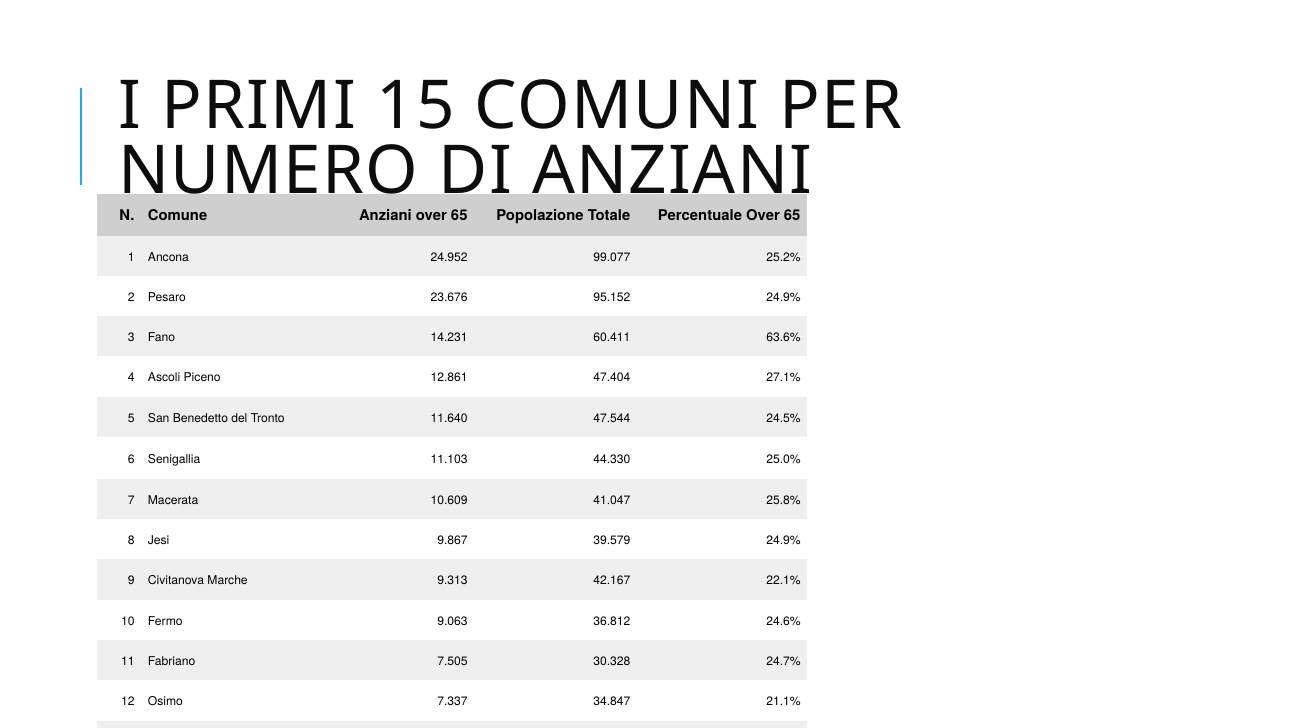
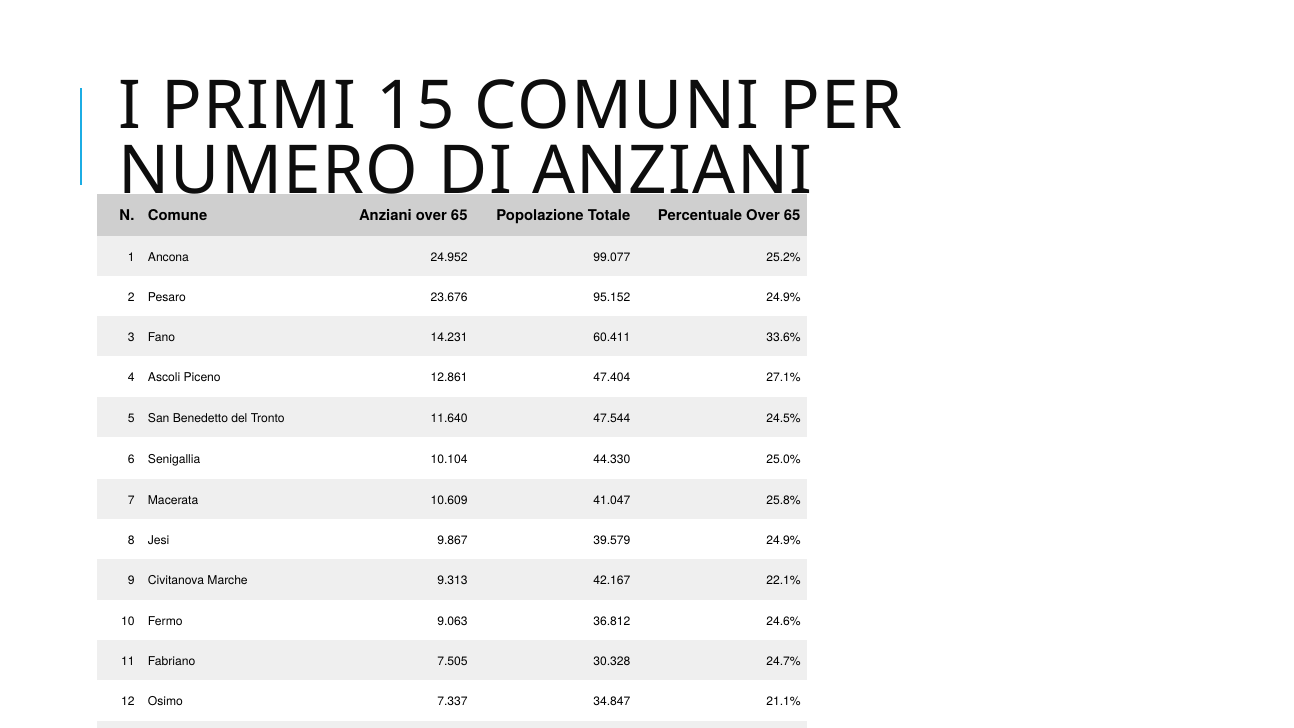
63.6%: 63.6% -> 33.6% (784, 337)
11.103: 11.103 -> 10.104 (449, 459)
